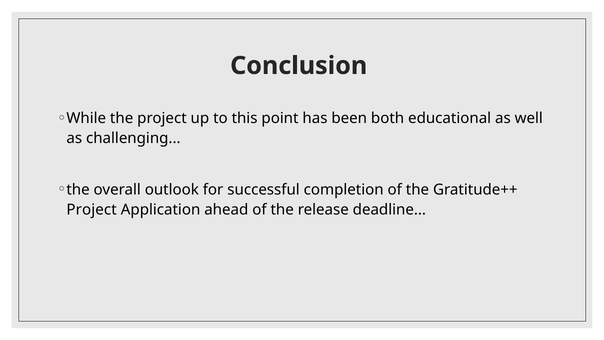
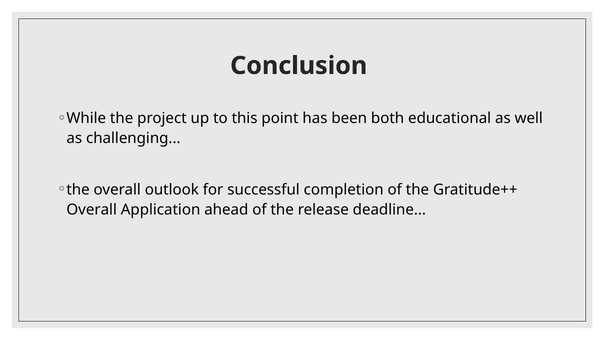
Project: Project -> Overall (92, 209)
